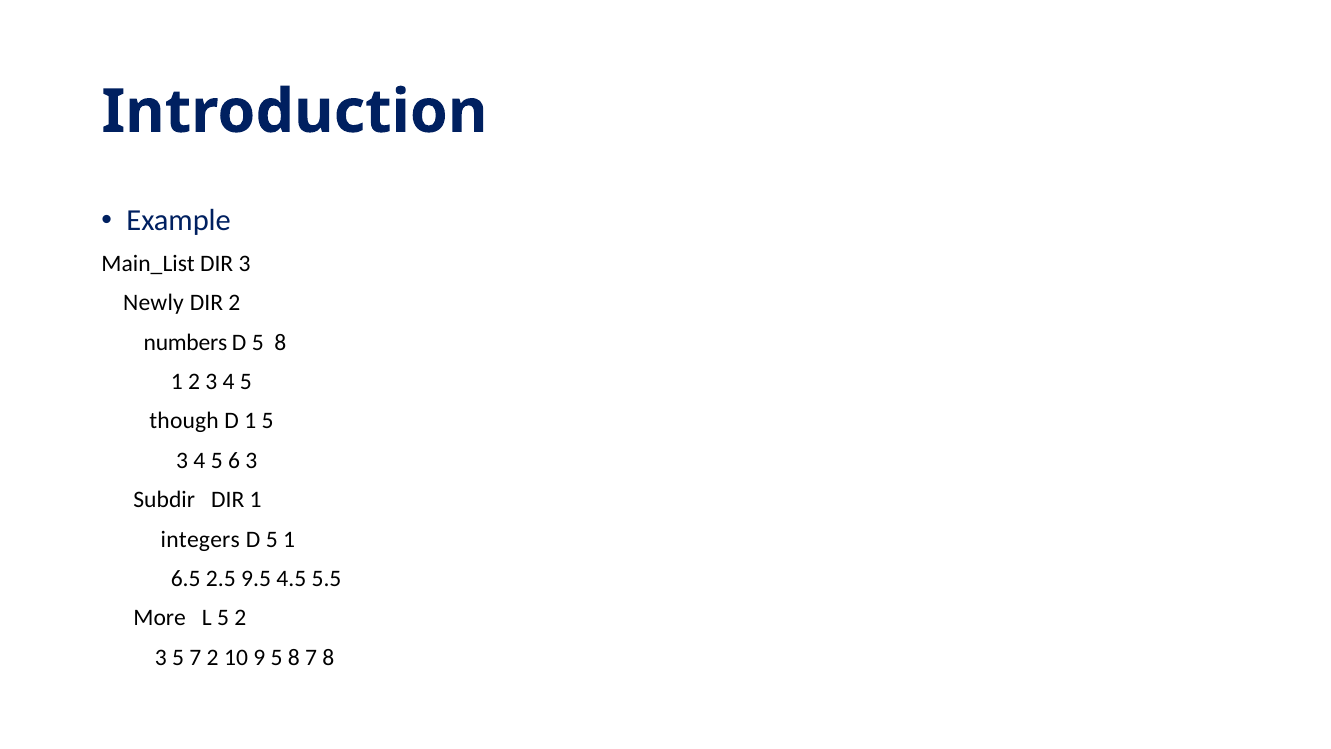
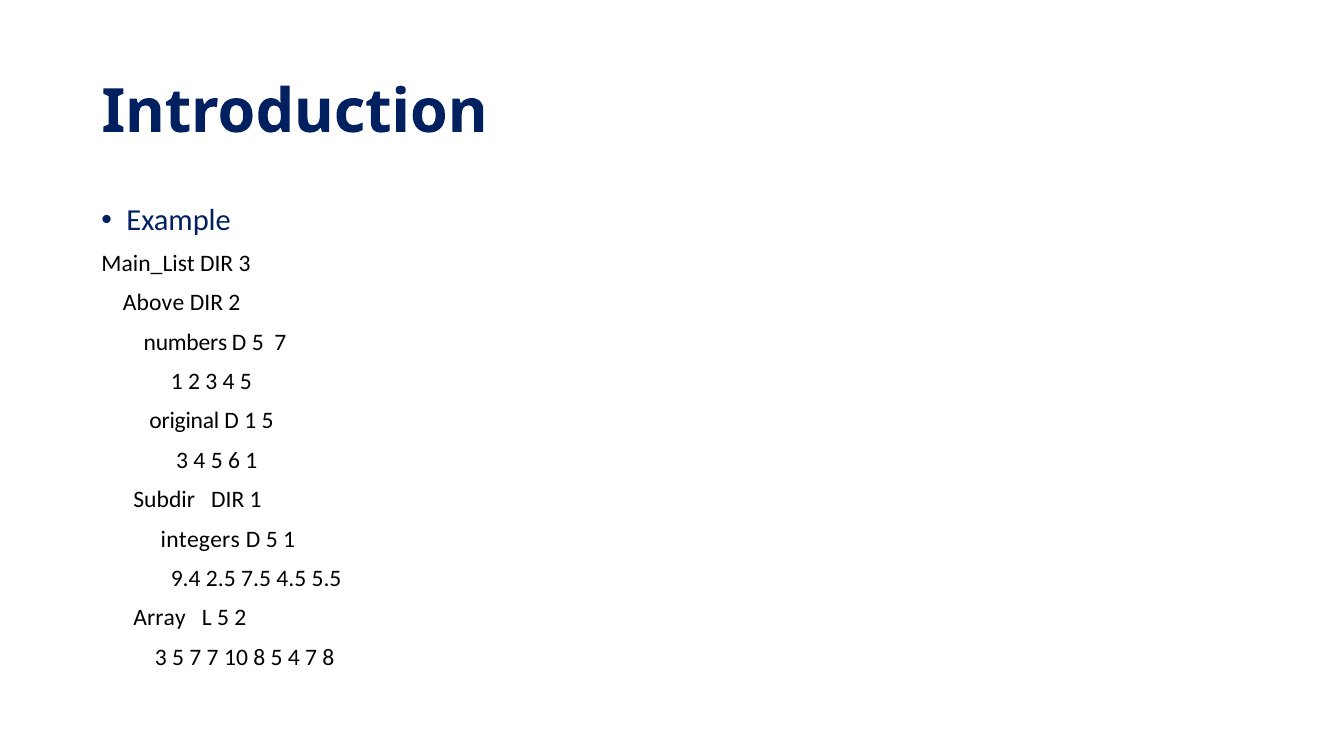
Newly: Newly -> Above (154, 303)
D 5 8: 8 -> 7 (280, 342)
though: though -> original (184, 421)
6 3: 3 -> 1 (251, 460)
6.5: 6.5 -> 9.4 (186, 578)
9.5: 9.5 -> 7.5 (256, 578)
More: More -> Array (160, 618)
7 2: 2 -> 7 (213, 657)
10 9: 9 -> 8 (259, 657)
8: 8 -> 4 (294, 657)
